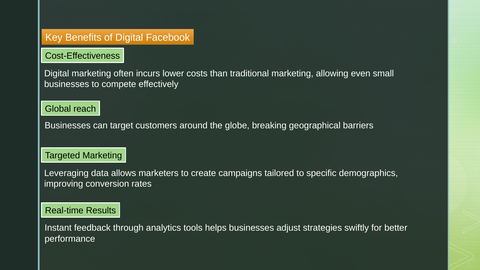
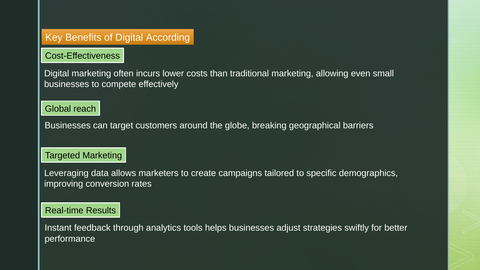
Facebook: Facebook -> According (168, 38)
